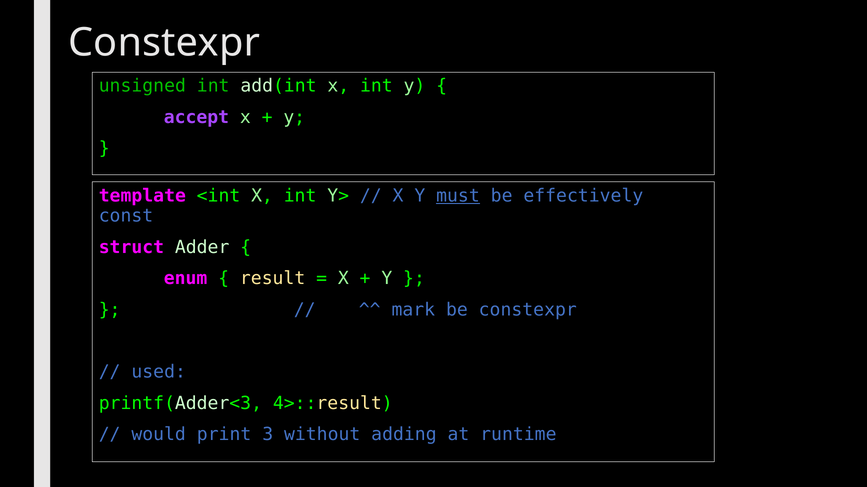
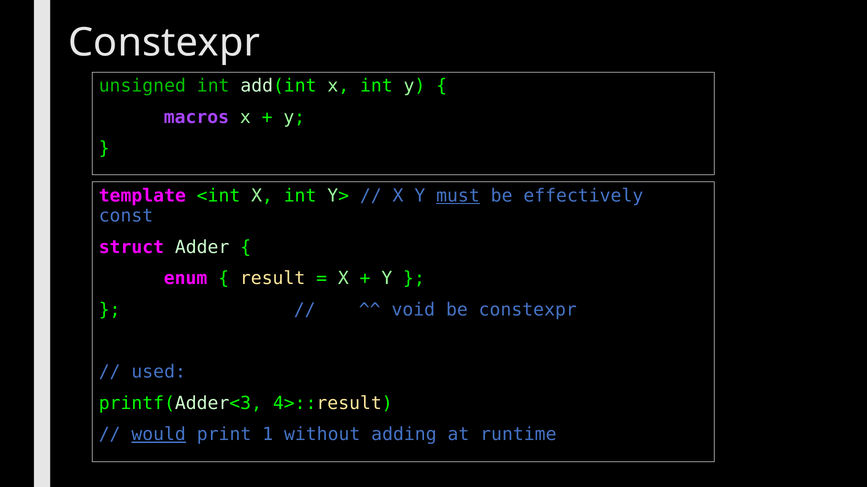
accept: accept -> macros (196, 117)
mark: mark -> void (413, 310)
would underline: none -> present (159, 435)
3: 3 -> 1 (268, 435)
